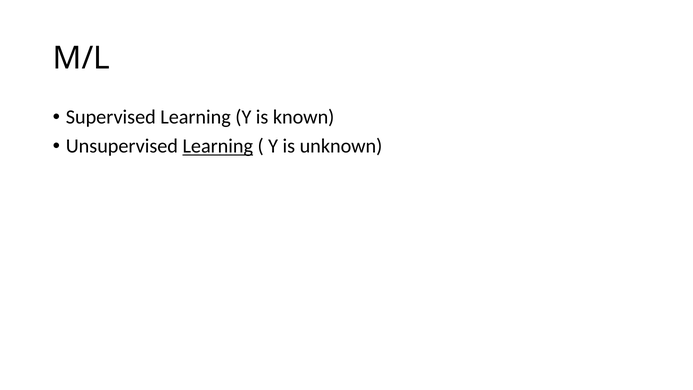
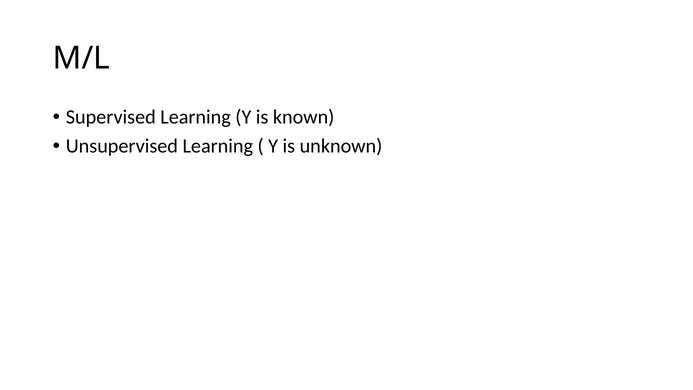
Learning underline: present -> none (218, 146)
